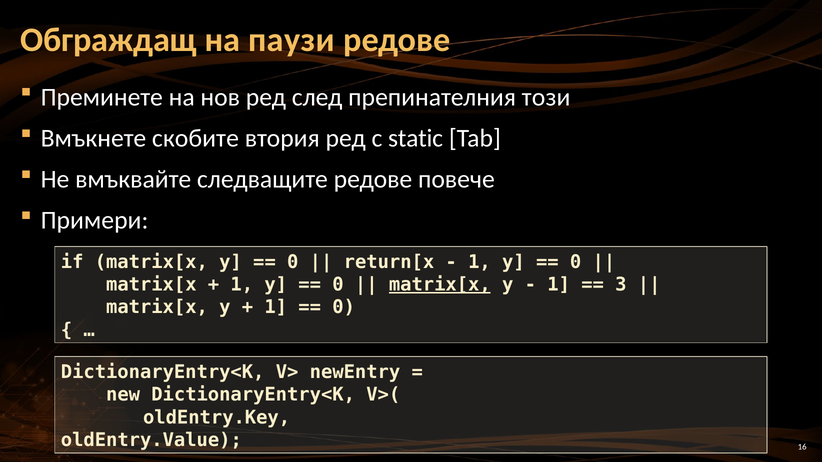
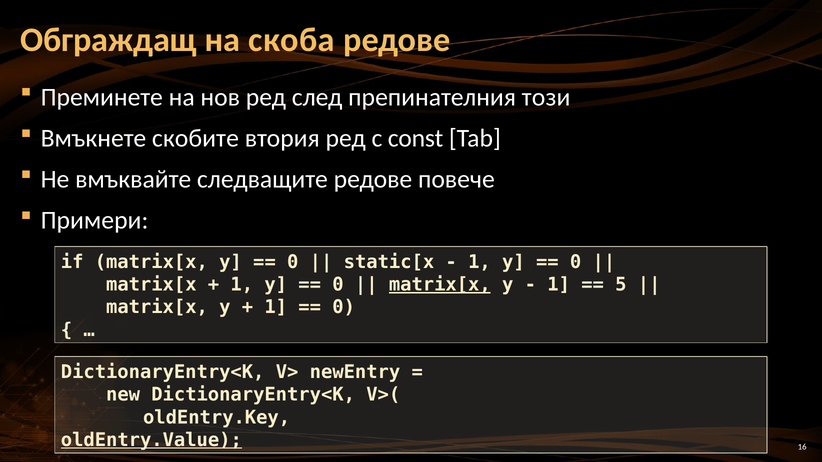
паузи: паузи -> скоба (291, 40)
static: static -> const (416, 138)
return[x: return[x -> static[x (389, 262)
3: 3 -> 5 (621, 285)
oldEntry.Value underline: none -> present (151, 440)
